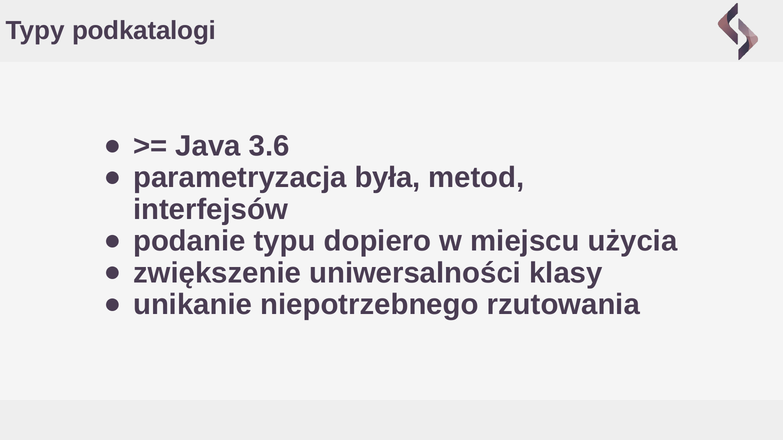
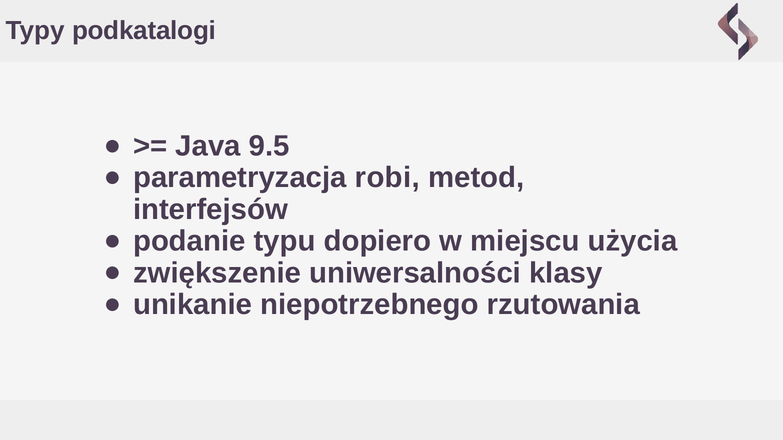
3.6: 3.6 -> 9.5 (269, 146)
była: była -> robi (387, 178)
